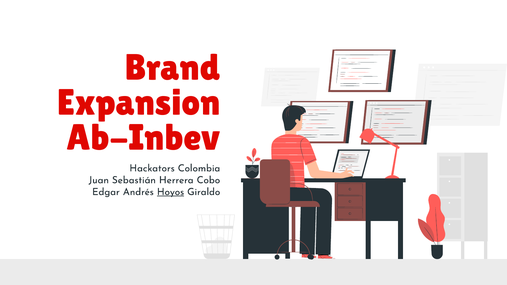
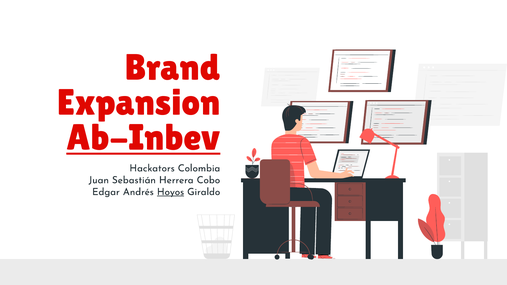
Ab-Inbev underline: none -> present (143, 138)
